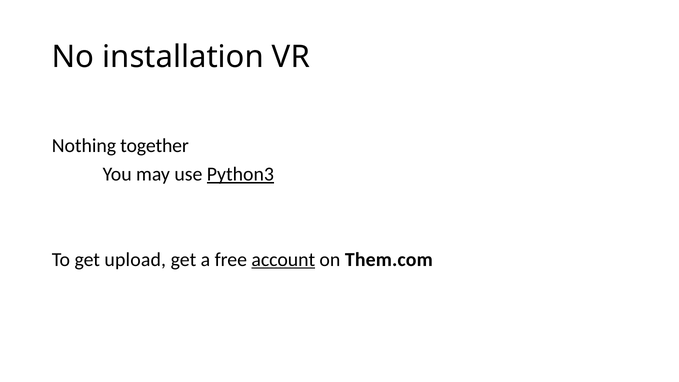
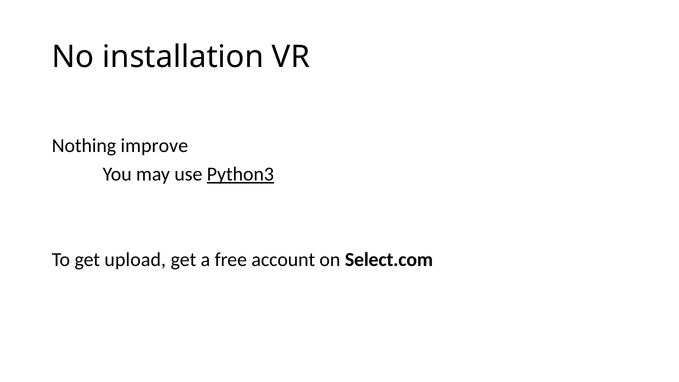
together: together -> improve (154, 146)
account underline: present -> none (283, 260)
Them.com: Them.com -> Select.com (389, 260)
